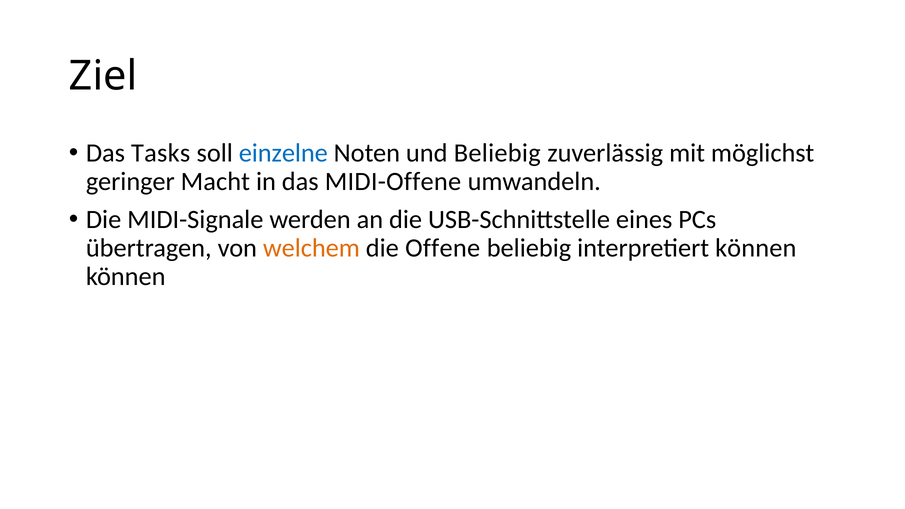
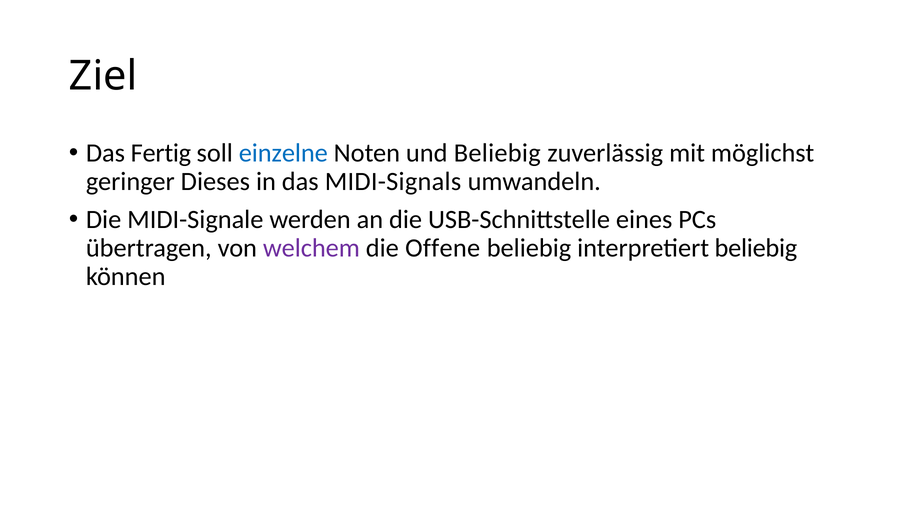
Tasks: Tasks -> Fertig (161, 153)
Macht: Macht -> Dieses (215, 182)
MIDI-Offene: MIDI-Offene -> MIDI-Signals (393, 182)
welchem colour: orange -> purple (311, 248)
interpretiert können: können -> beliebig (756, 248)
